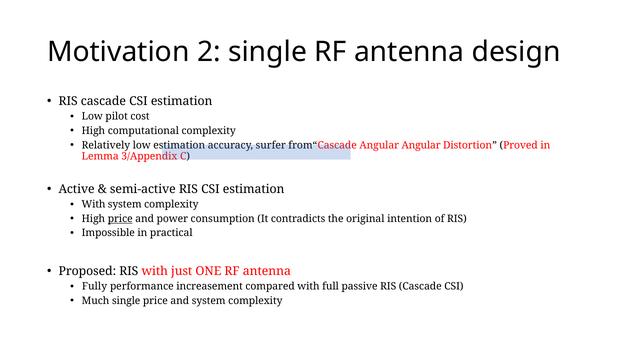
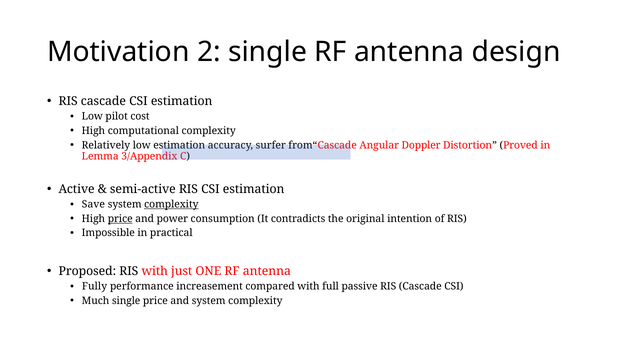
Angular Angular: Angular -> Doppler (421, 145)
With: With -> Save (93, 204)
complexity underline: none -> present (171, 204)
